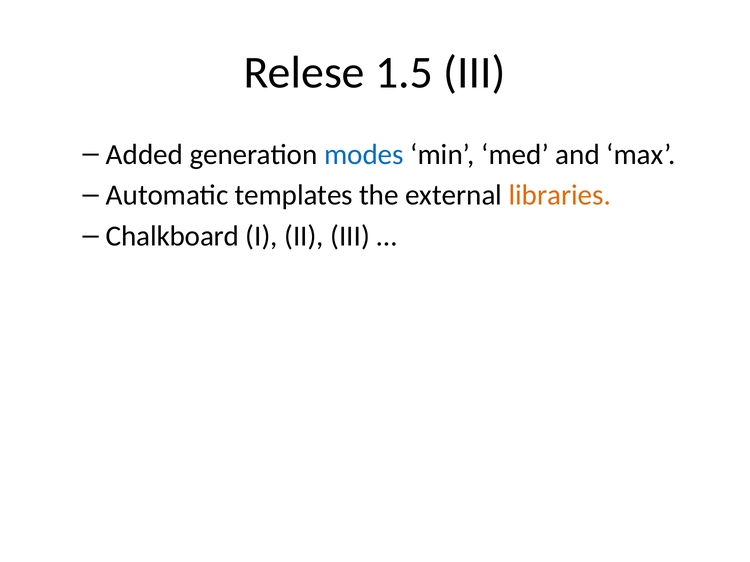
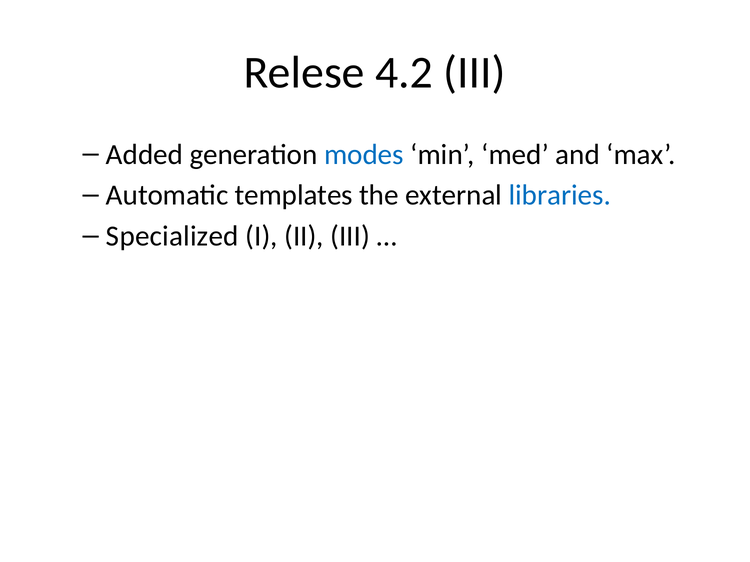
1.5: 1.5 -> 4.2 (404, 73)
libraries colour: orange -> blue (560, 195)
Chalkboard: Chalkboard -> Specialized (172, 236)
